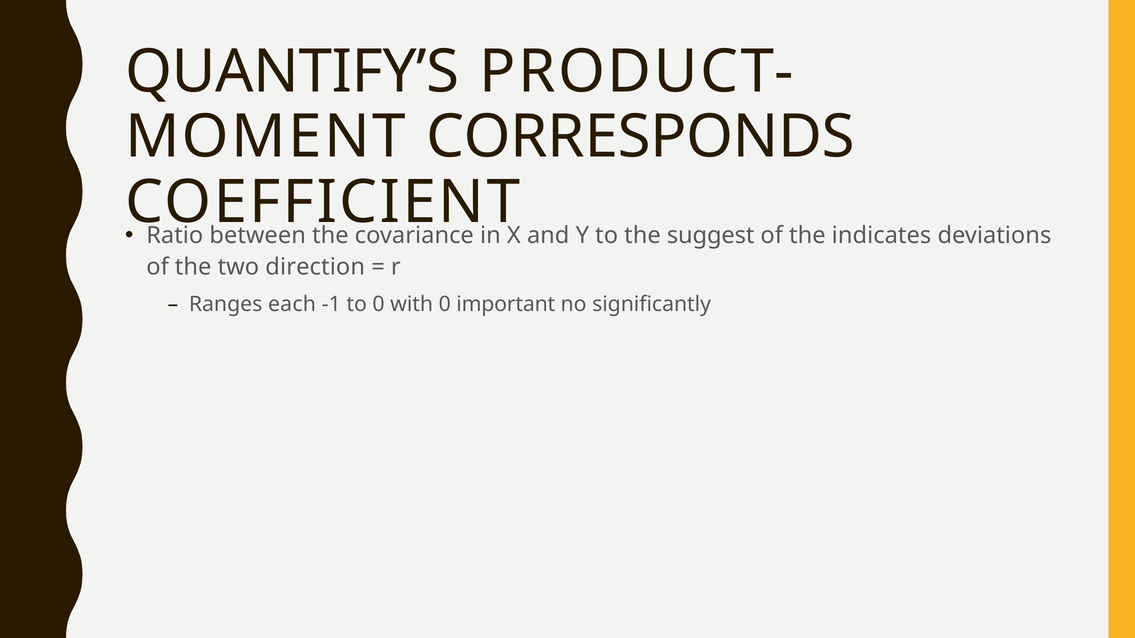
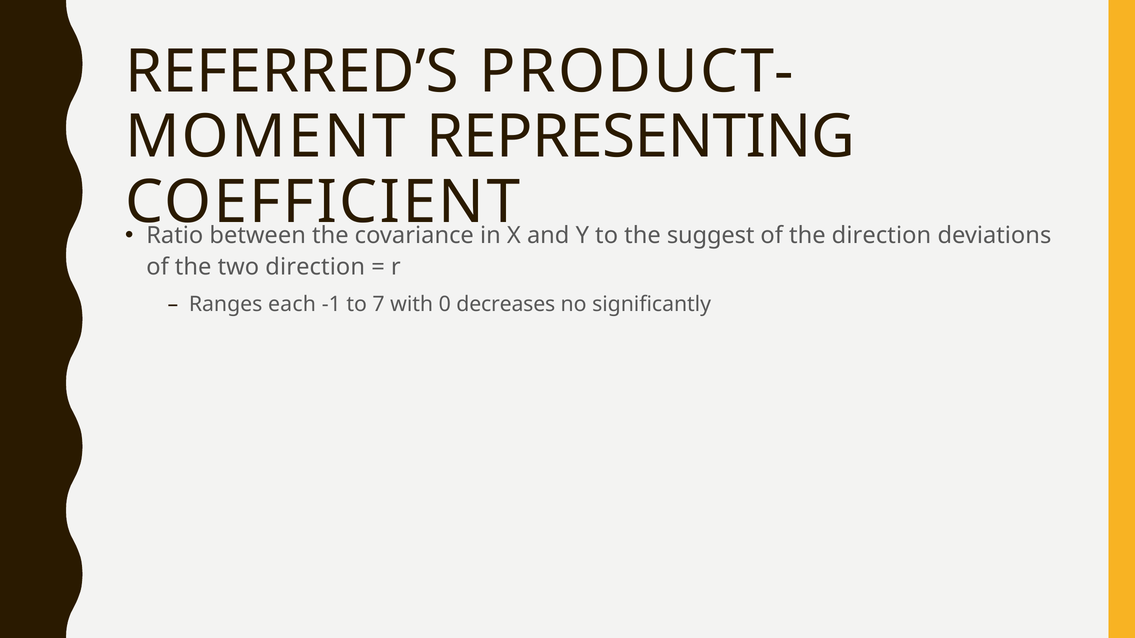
QUANTIFY’S: QUANTIFY’S -> REFERRED’S (292, 72)
CORRESPONDS: CORRESPONDS -> REPRESENTING (641, 137)
the indicates: indicates -> direction (881, 236)
to 0: 0 -> 7 (379, 305)
important: important -> decreases (506, 305)
